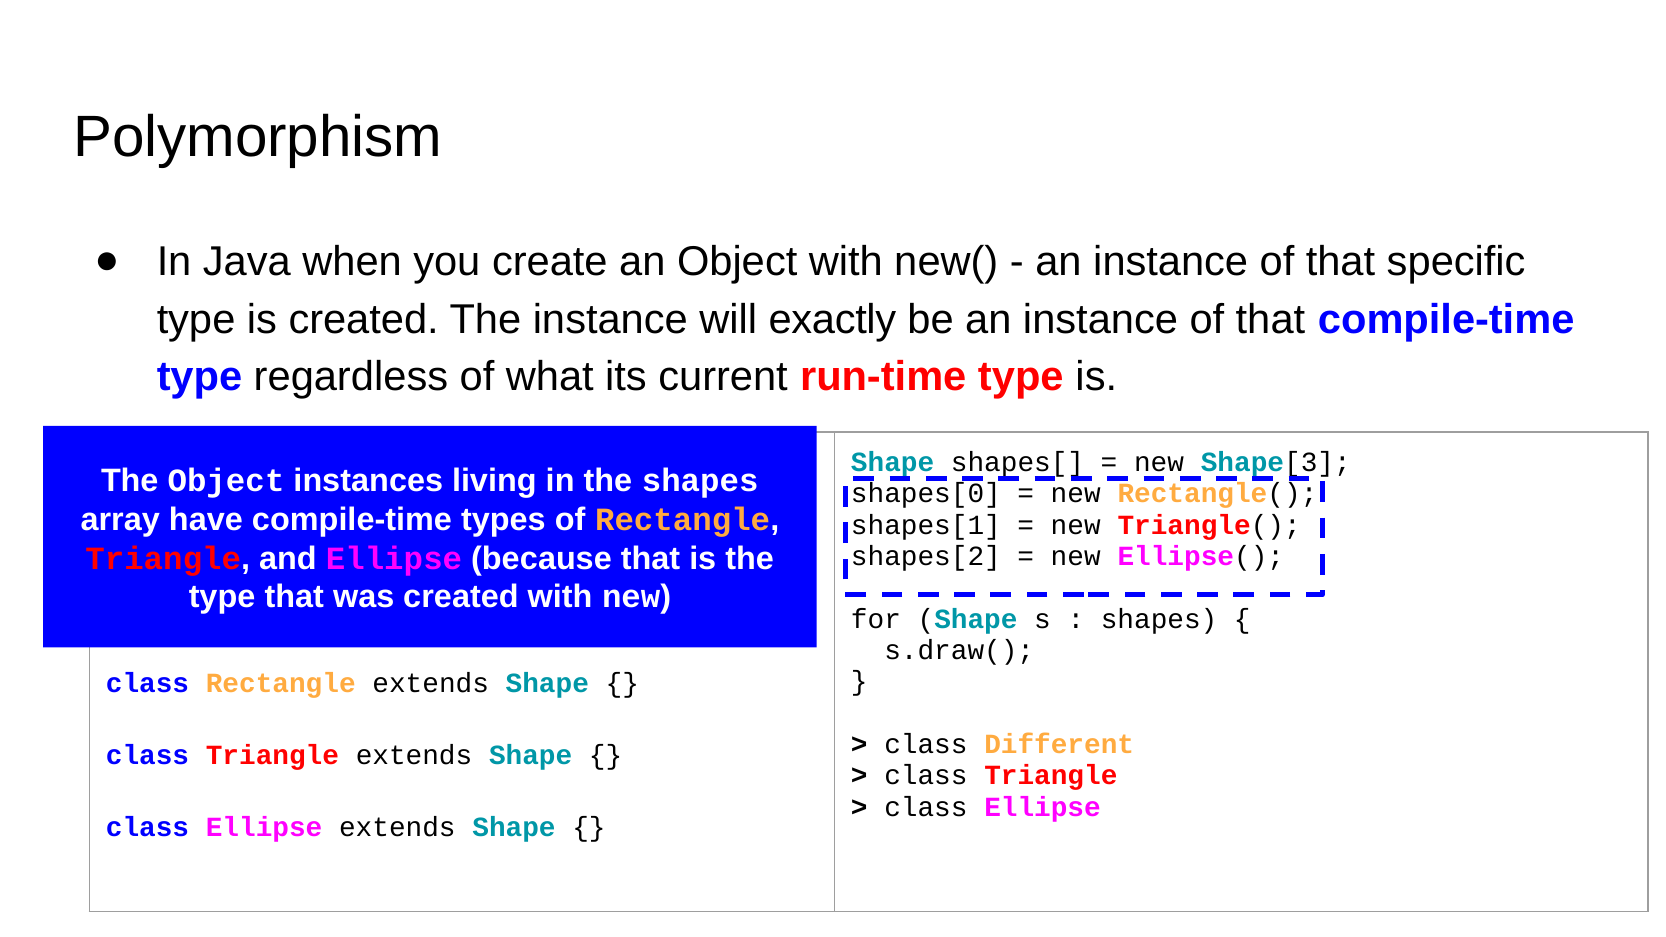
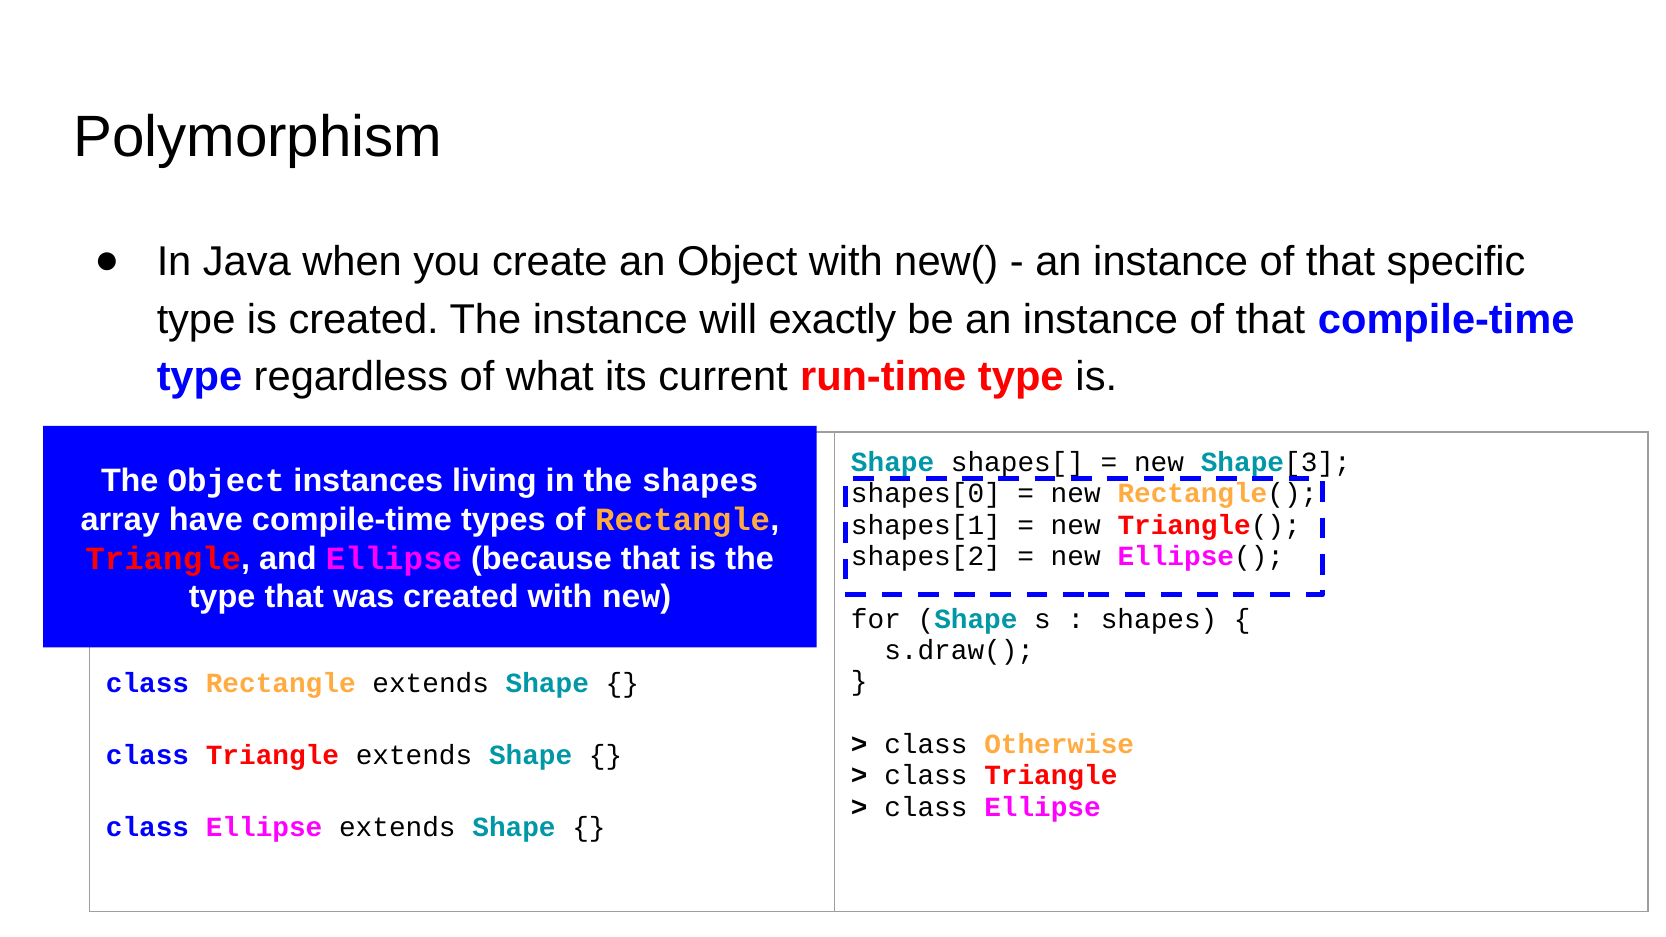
Different: Different -> Otherwise (1059, 745)
